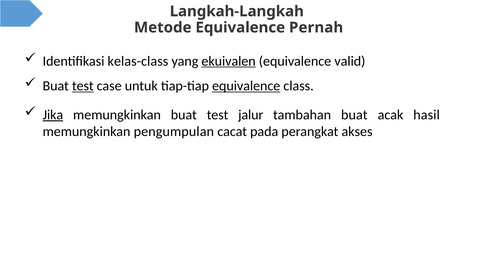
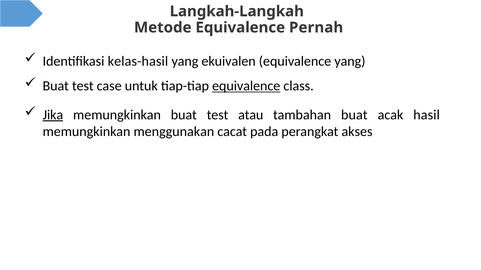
kelas-class: kelas-class -> kelas-hasil (138, 61)
ekuivalen underline: present -> none (229, 61)
equivalence valid: valid -> yang (350, 61)
test underline: present -> none (83, 86)
jalur: jalur -> atau (251, 115)
pengumpulan: pengumpulan -> menggunakan (174, 132)
